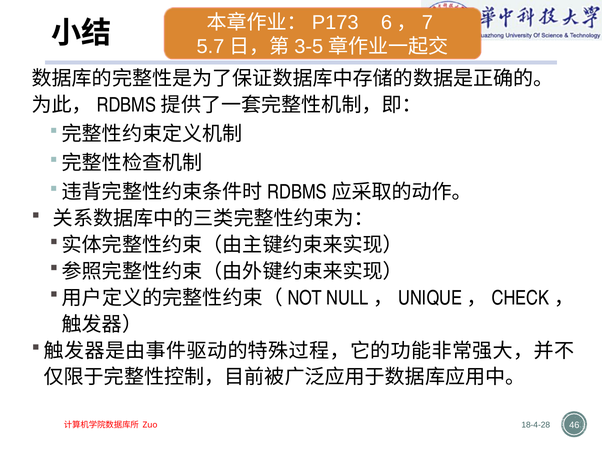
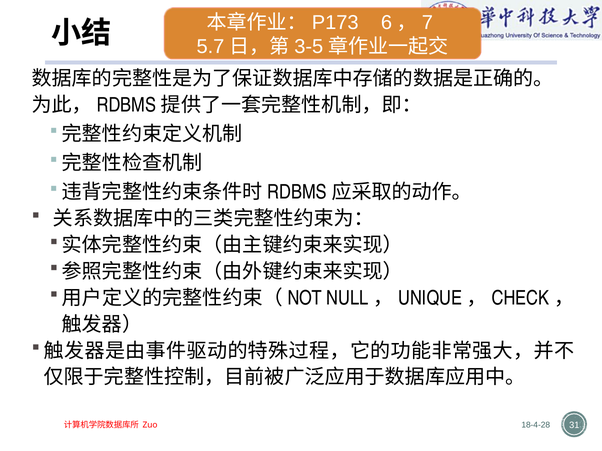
46: 46 -> 31 (574, 426)
